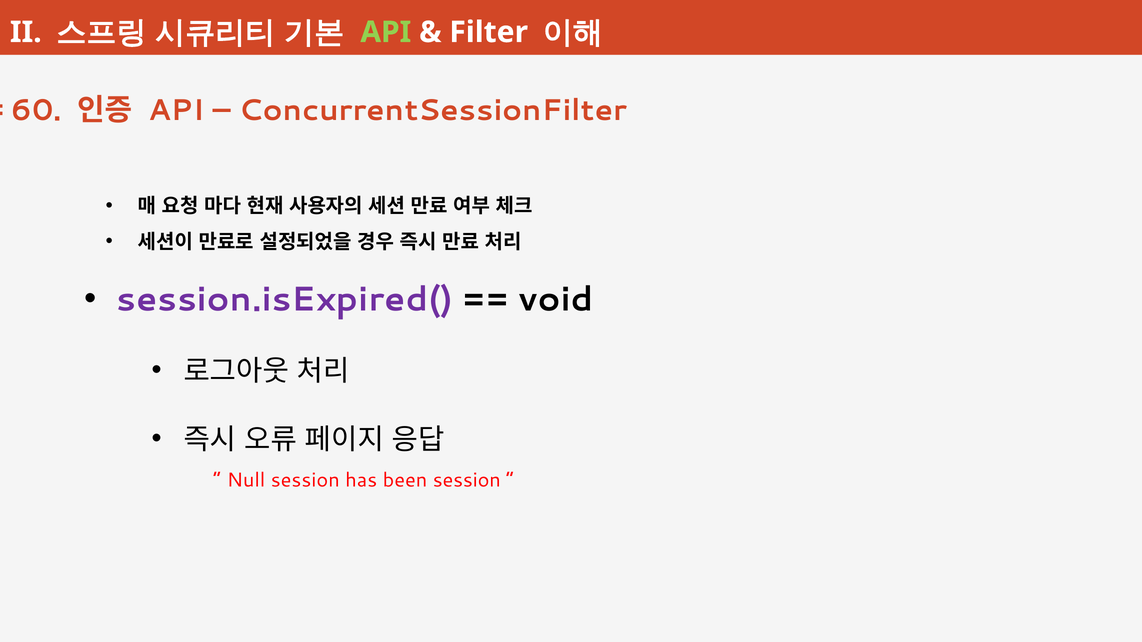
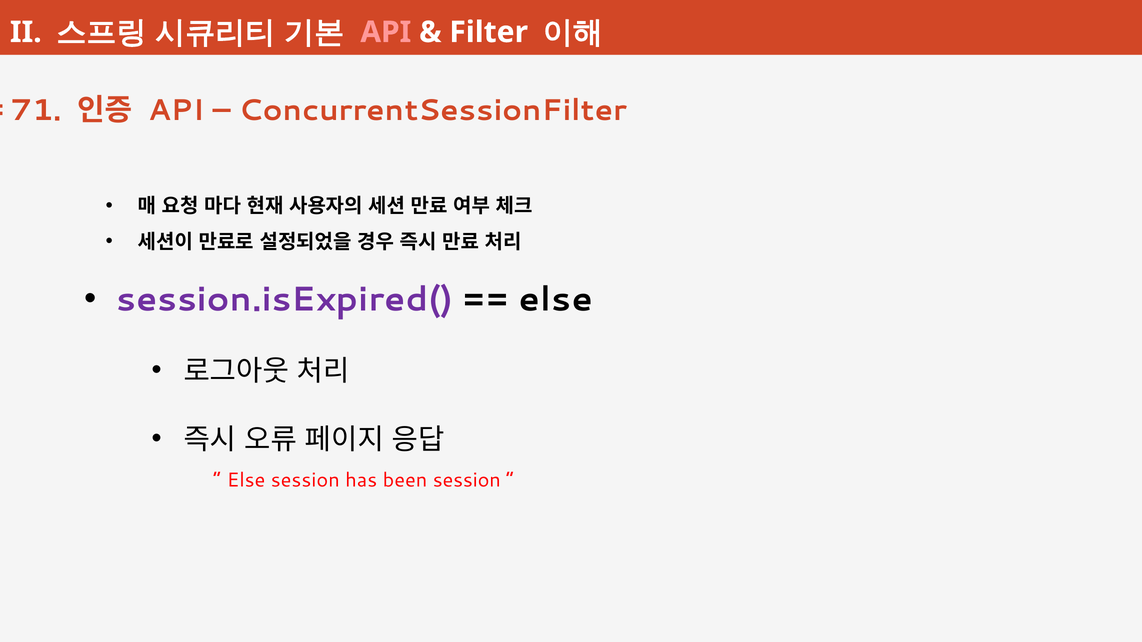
API colour: light green -> pink (386, 32)
60: 60 -> 71 (36, 111)
void: void -> else (556, 300)
Null: Null -> Else (246, 481)
